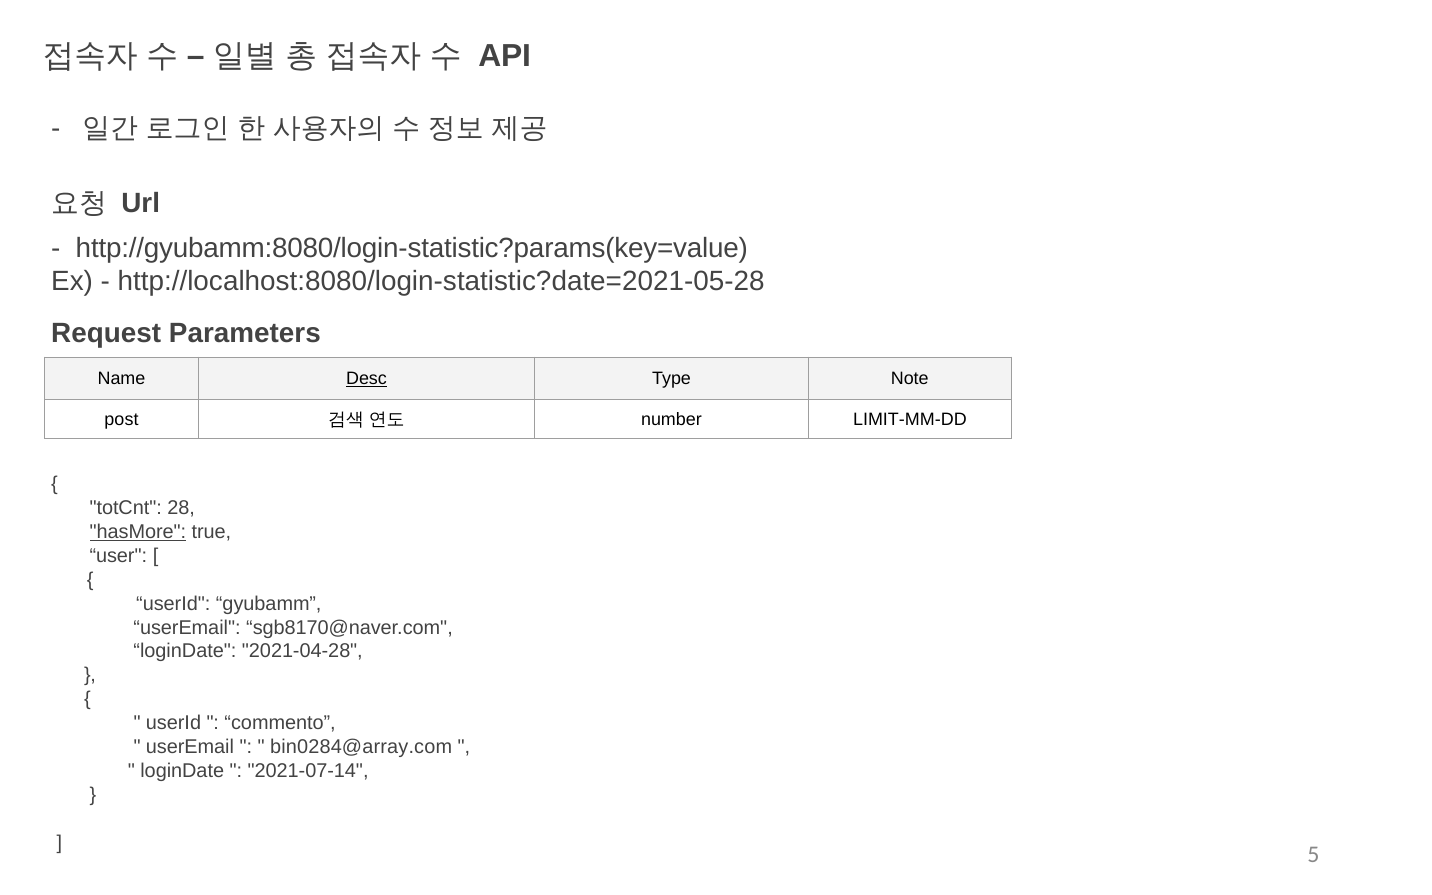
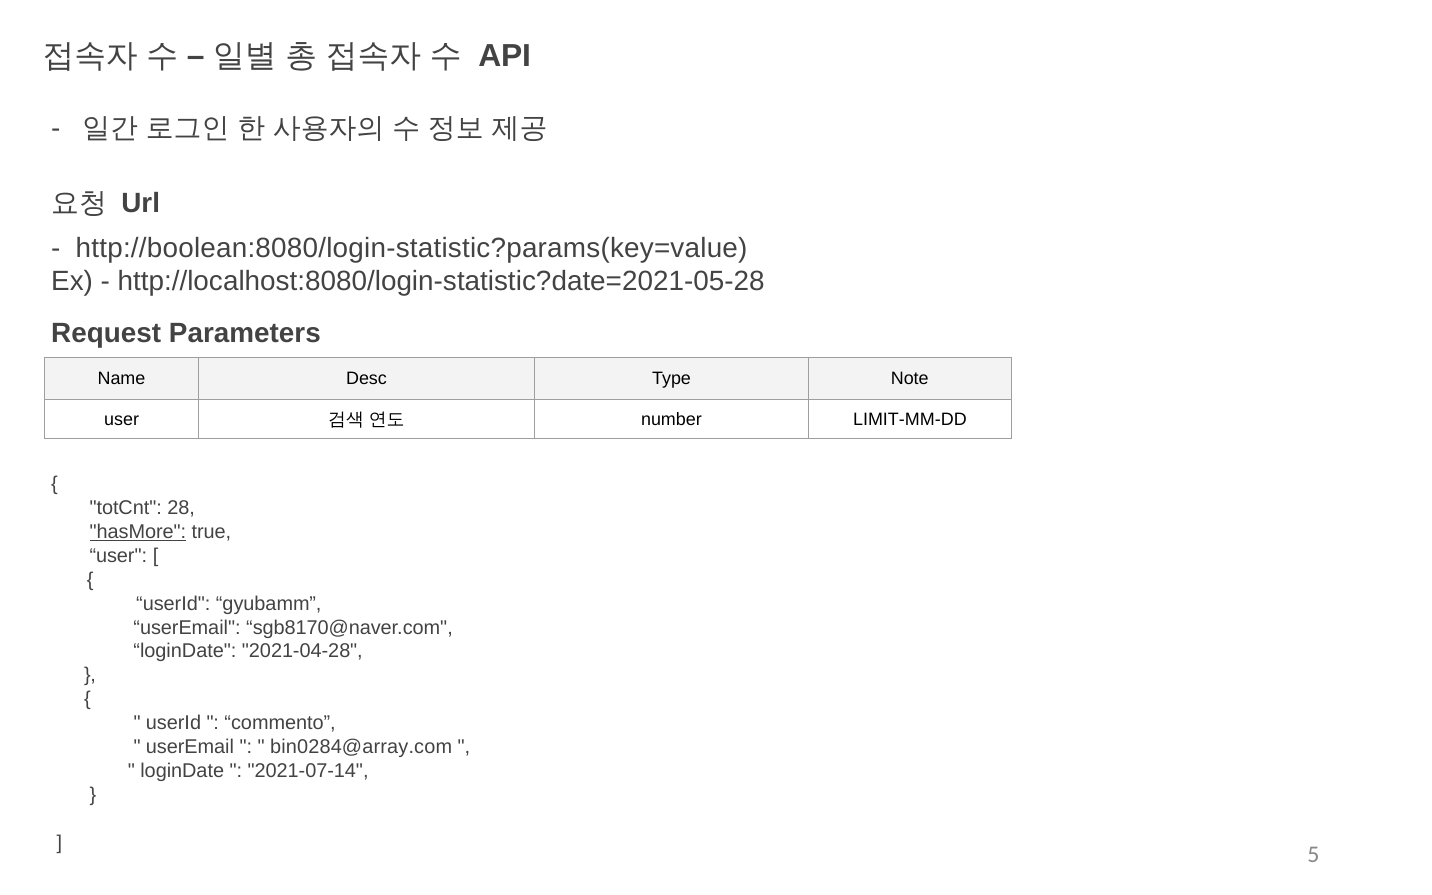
http://gyubamm:8080/login-statistic?params(key=value: http://gyubamm:8080/login-statistic?params(key=value -> http://boolean:8080/login-statistic?params(key=value (412, 248)
Desc underline: present -> none (366, 379)
post: post -> user (122, 419)
